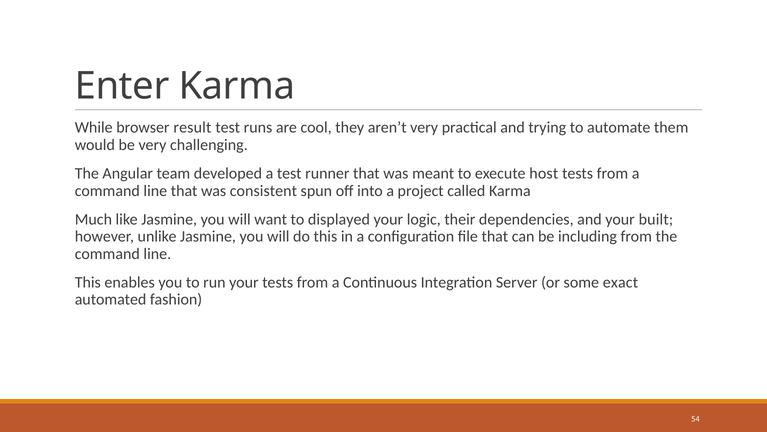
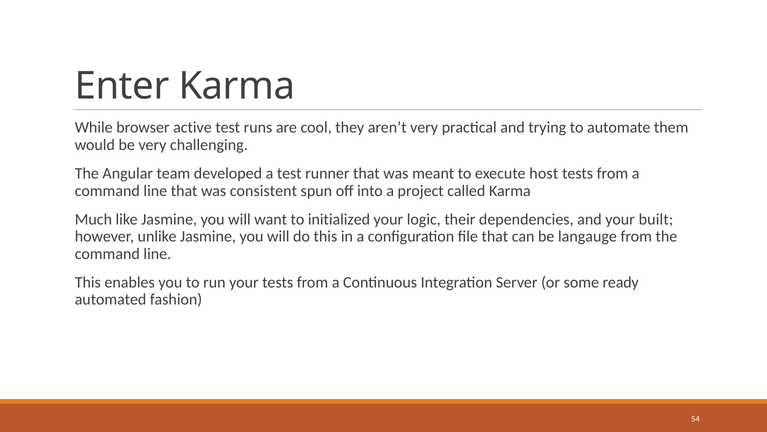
result: result -> active (192, 128)
displayed: displayed -> initialized (339, 219)
including: including -> langauge (587, 236)
exact: exact -> ready (621, 282)
